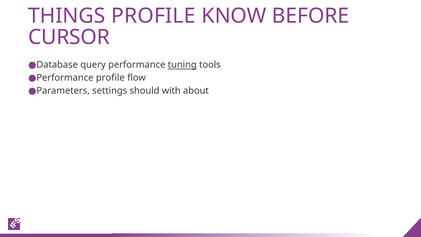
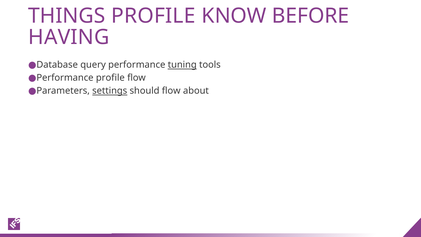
CURSOR: CURSOR -> HAVING (69, 37)
settings underline: none -> present (110, 91)
should with: with -> flow (171, 91)
